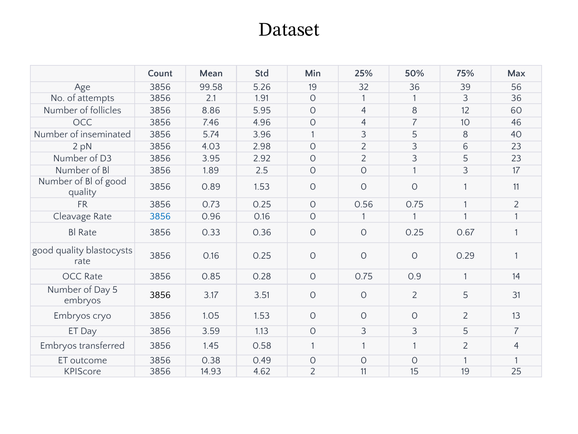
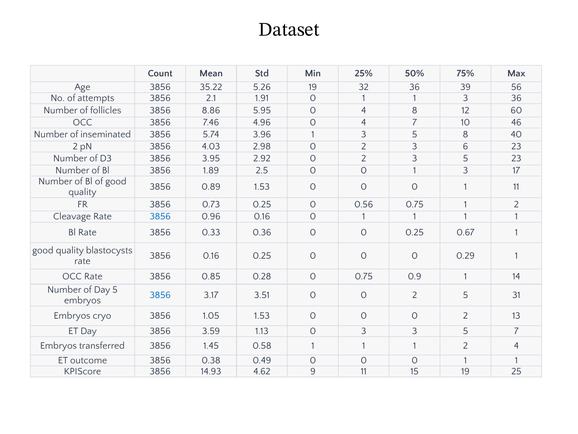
99.58: 99.58 -> 35.22 (211, 87)
3856 colour: black -> blue (160, 295)
4.62 2: 2 -> 9 (313, 371)
